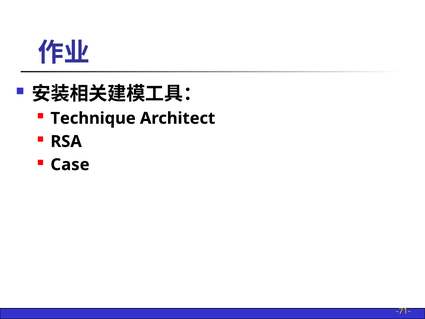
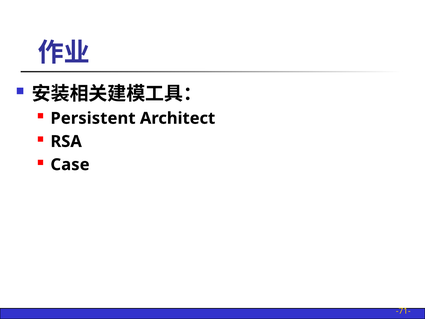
Technique: Technique -> Persistent (93, 118)
